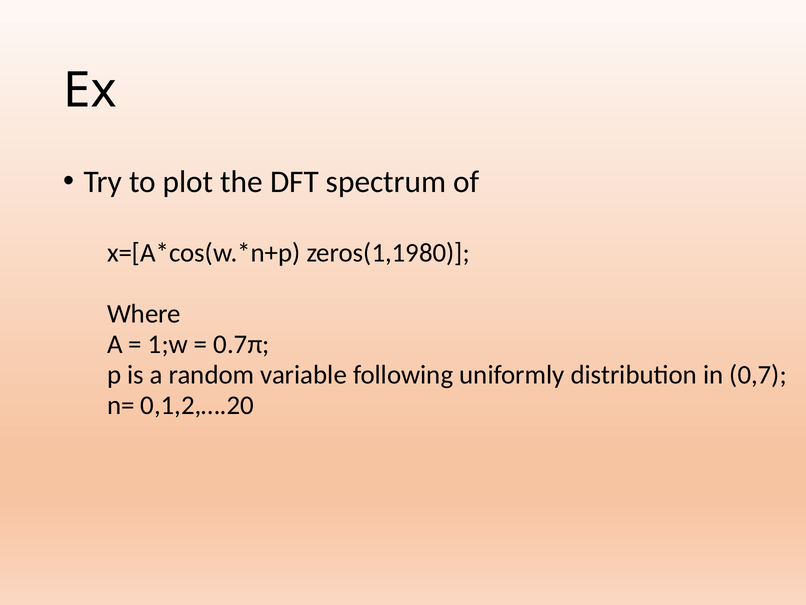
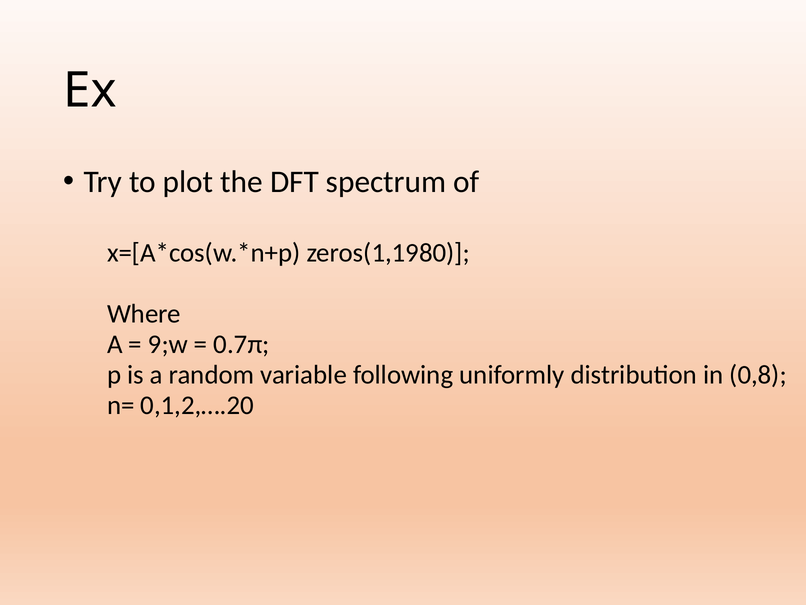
1;w: 1;w -> 9;w (168, 344)
0,7: 0,7 -> 0,8 (758, 374)
